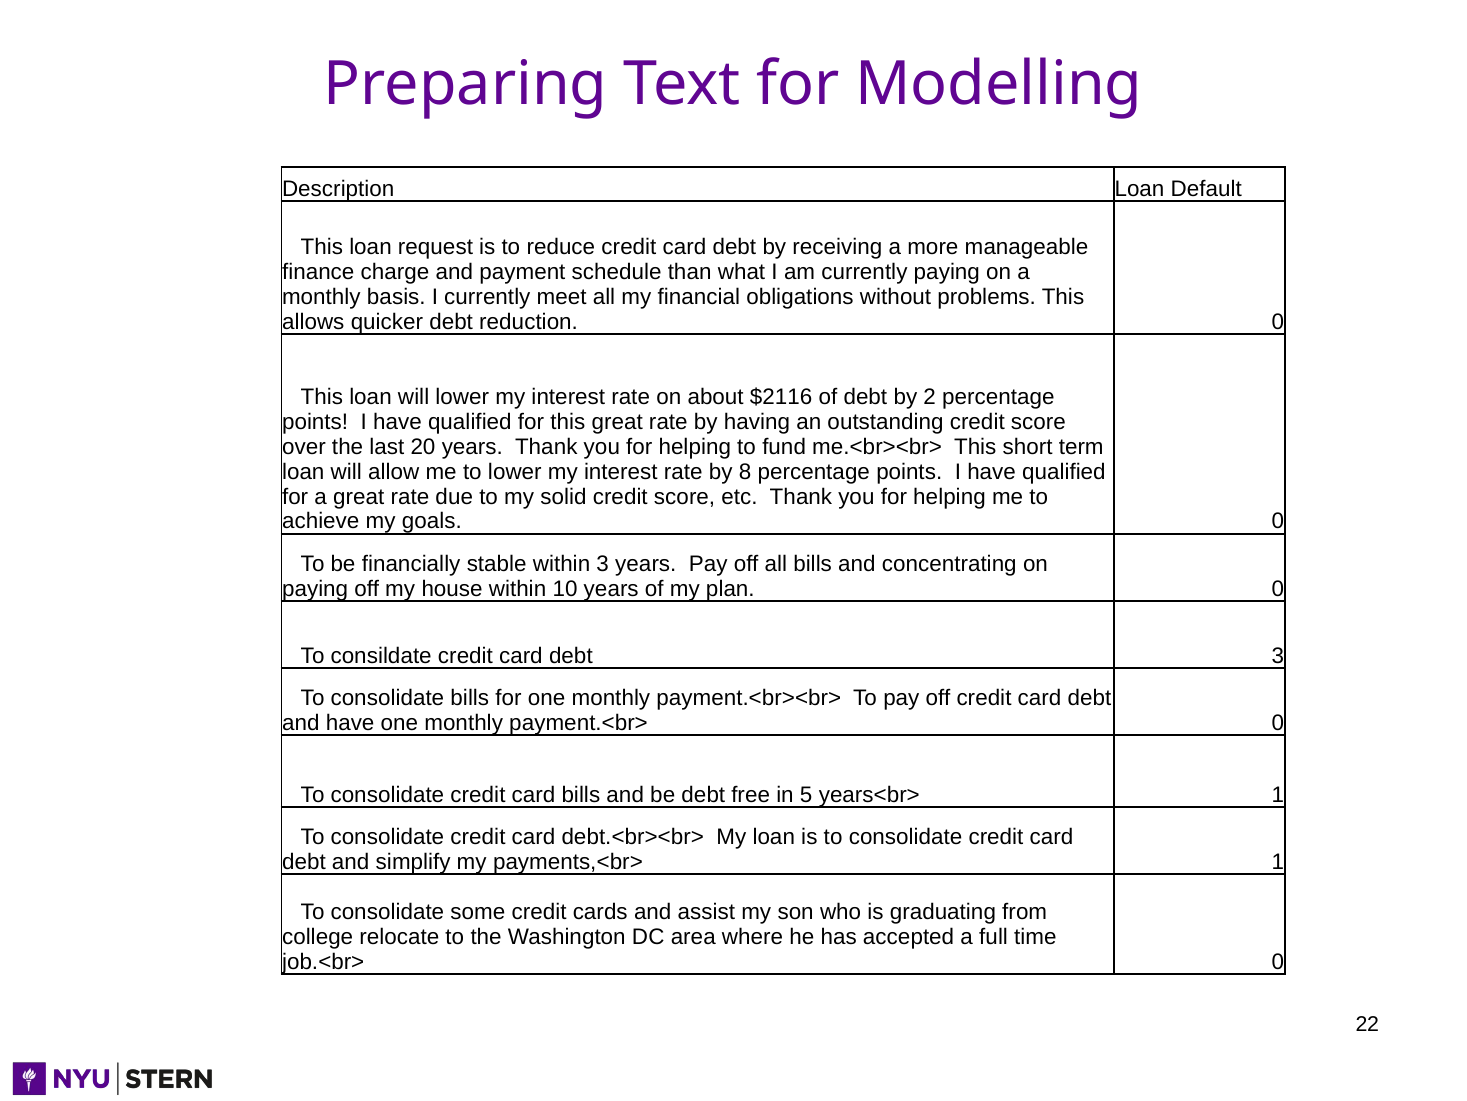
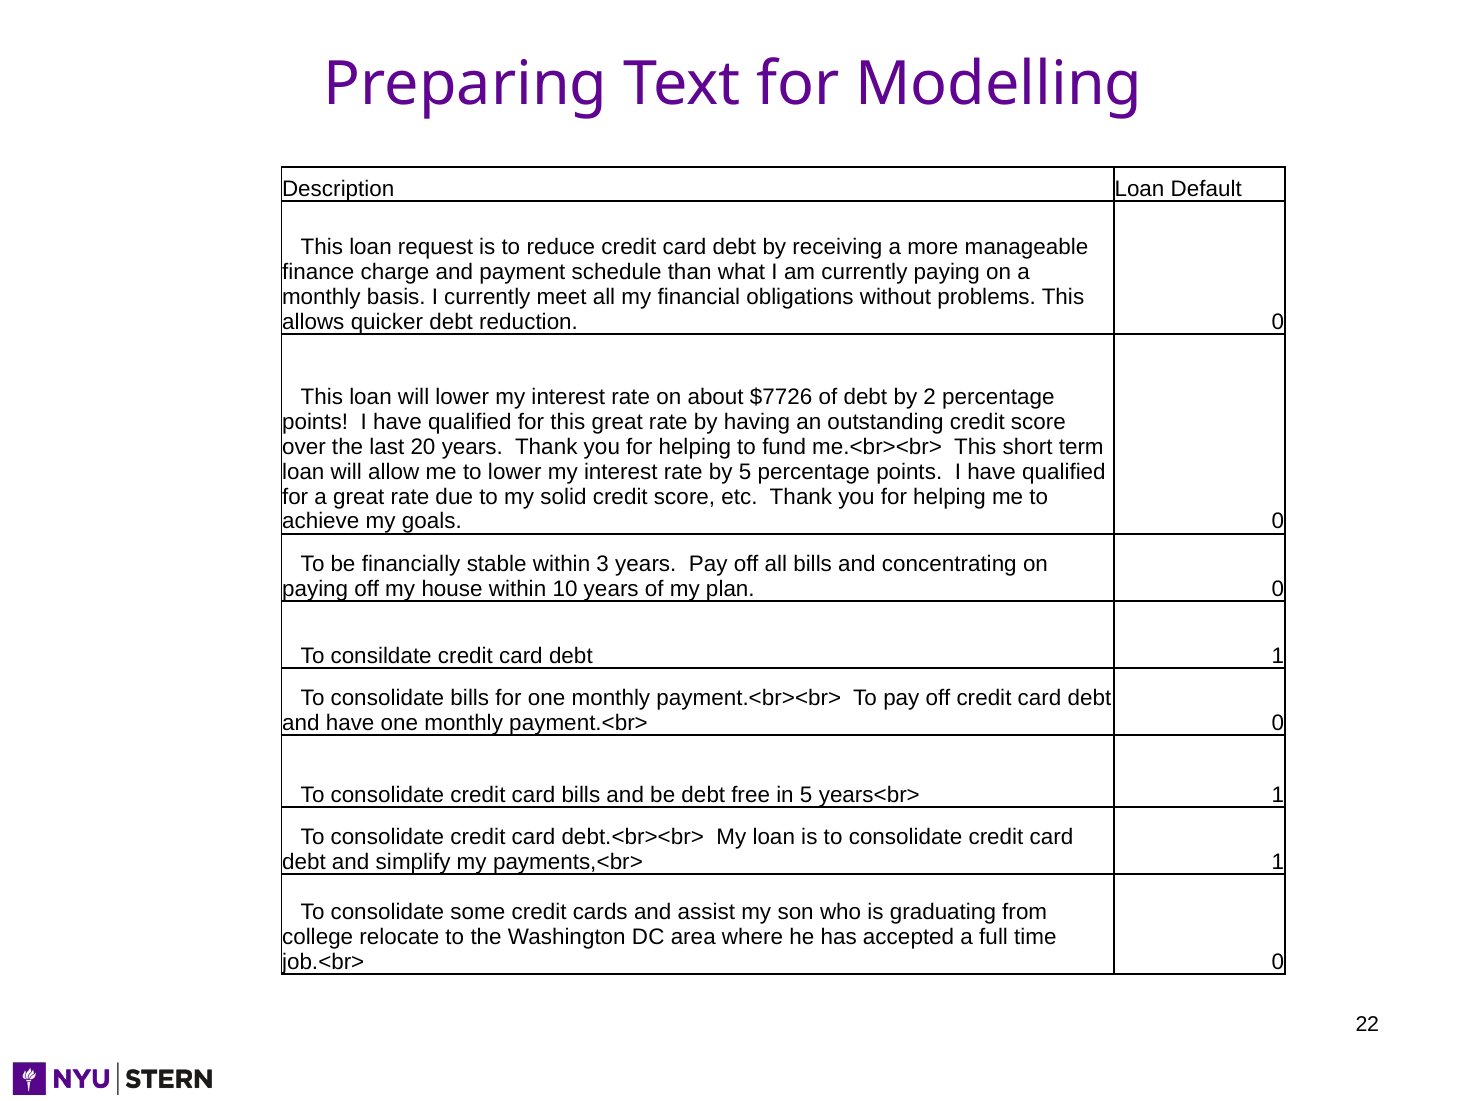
$2116: $2116 -> $7726 (781, 396)
by 8: 8 -> 5 (745, 471)
debt 3: 3 -> 1 (1278, 655)
